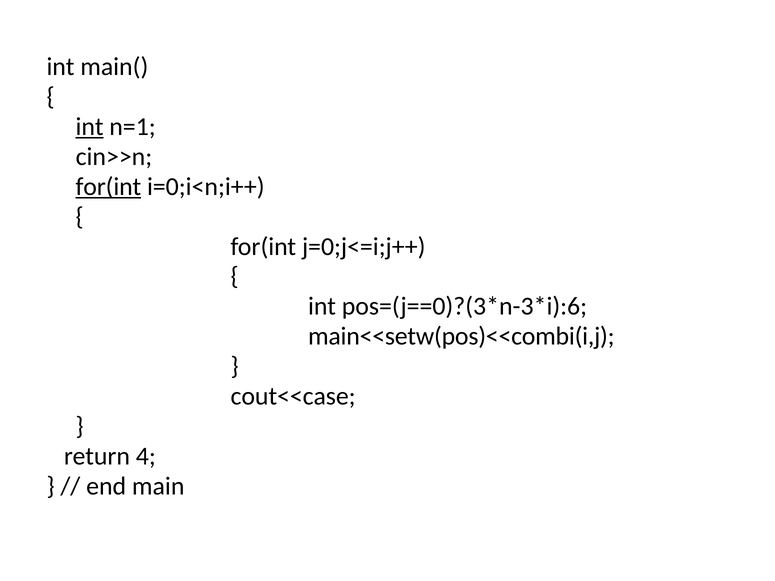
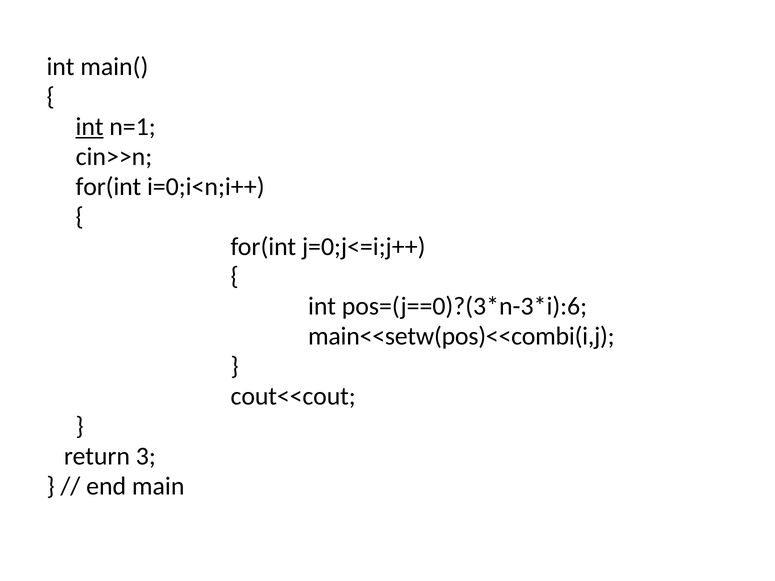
for(int underline: present -> none (108, 187)
cout<<case: cout<<case -> cout<<cout (293, 396)
4: 4 -> 3 (146, 456)
